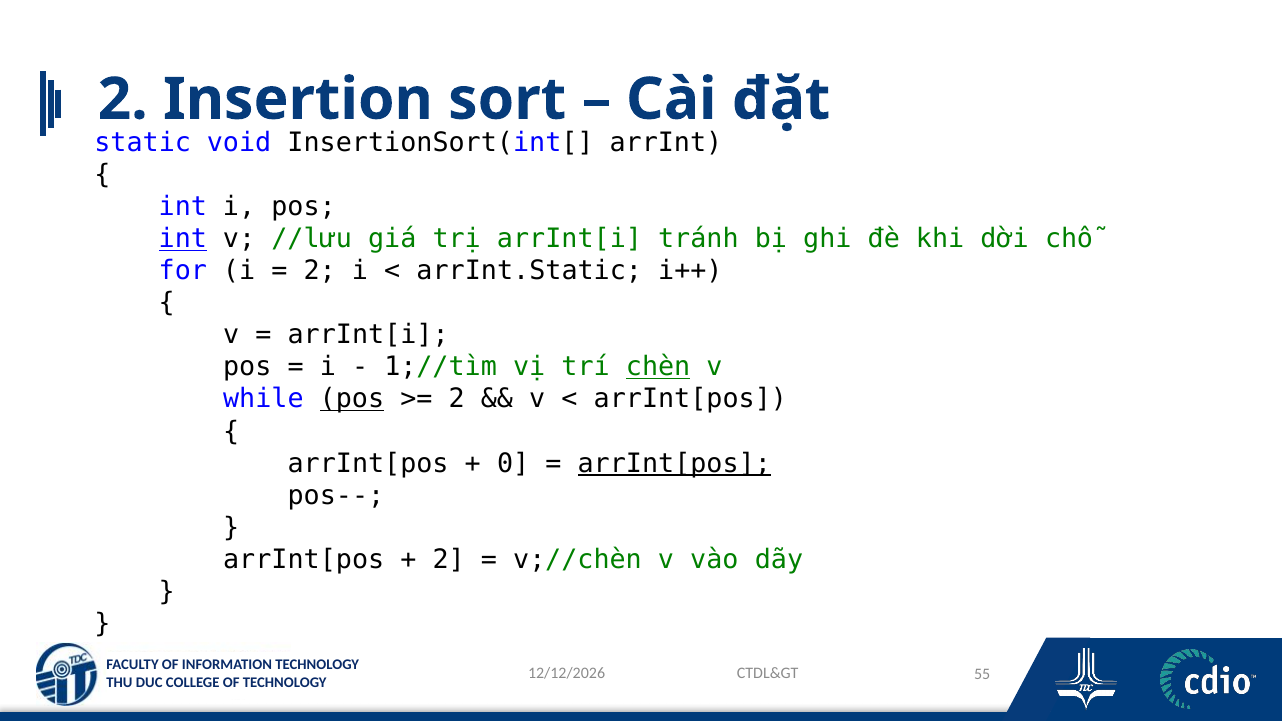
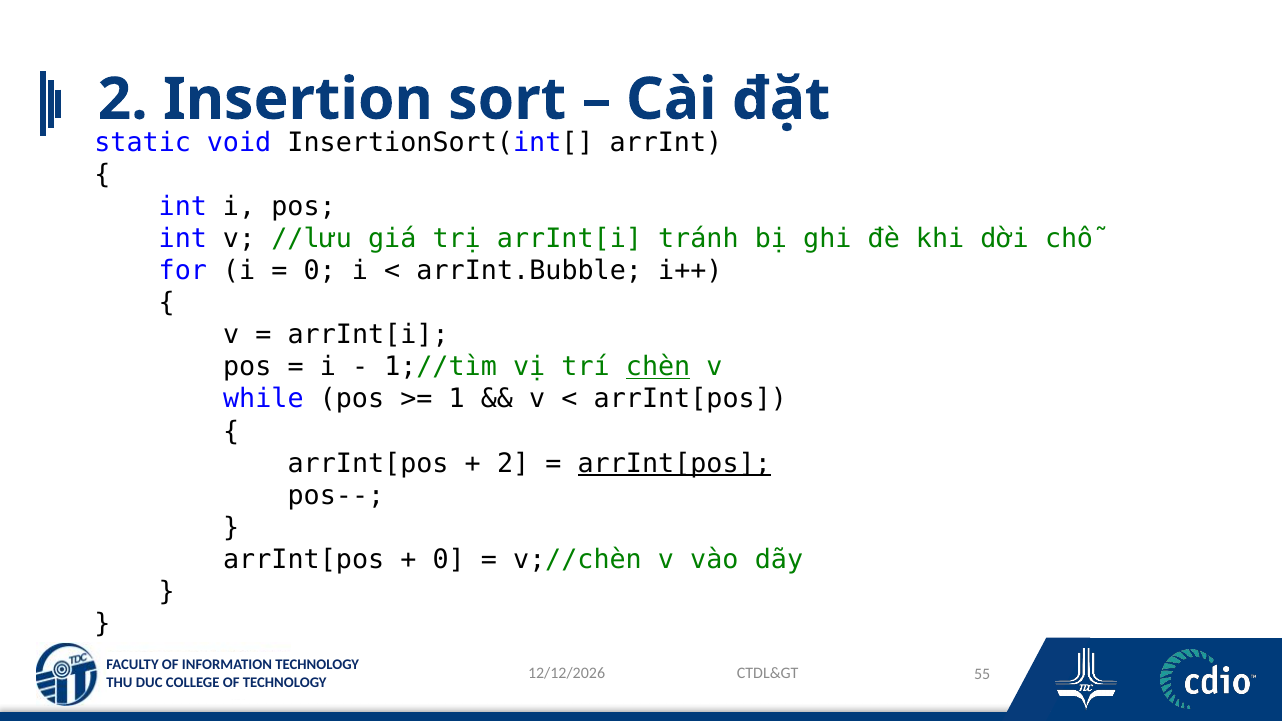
int underline: present -> none (183, 239)
2: 2 -> 0 (320, 271)
arrInt.Static: arrInt.Static -> arrInt.Bubble (529, 271)
pos underline: present -> none (352, 399)
2: 2 -> 1 (457, 399)
0: 0 -> 2 (513, 463)
2: 2 -> 0 (449, 560)
